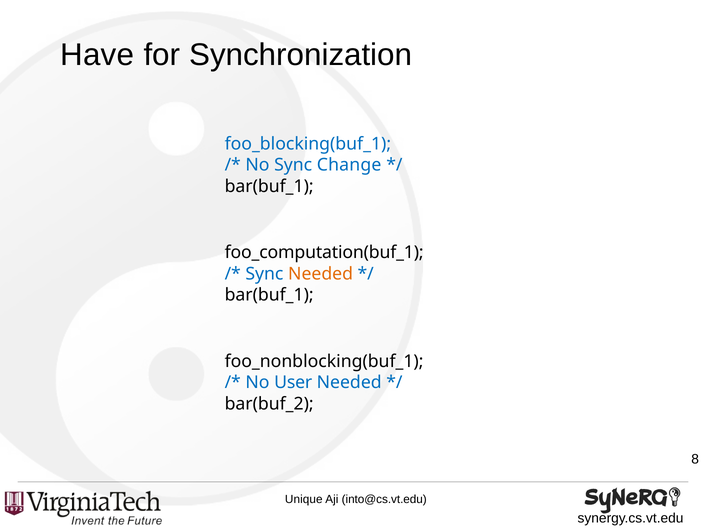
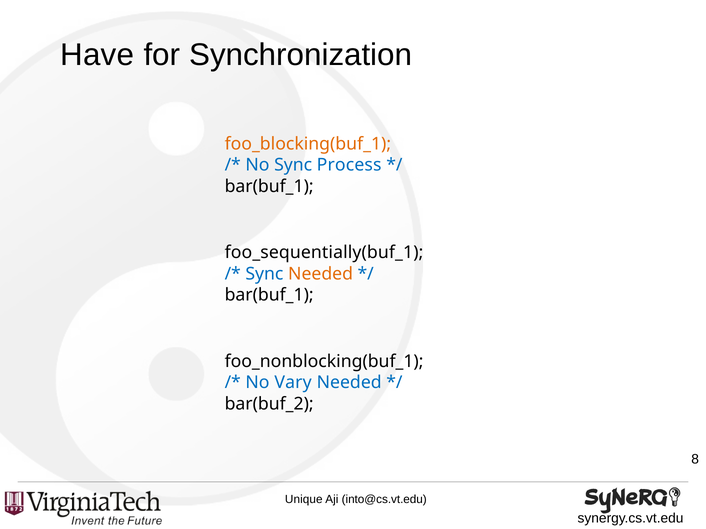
foo_blocking(buf_1 colour: blue -> orange (308, 144)
Change: Change -> Process (349, 165)
foo_computation(buf_1: foo_computation(buf_1 -> foo_sequentially(buf_1 (324, 253)
User: User -> Vary (293, 383)
